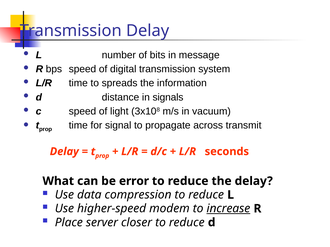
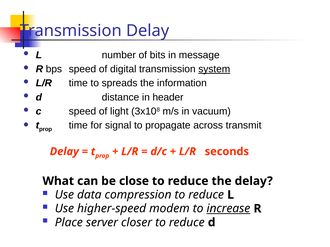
system underline: none -> present (214, 69)
signals: signals -> header (168, 97)
error: error -> close (134, 181)
